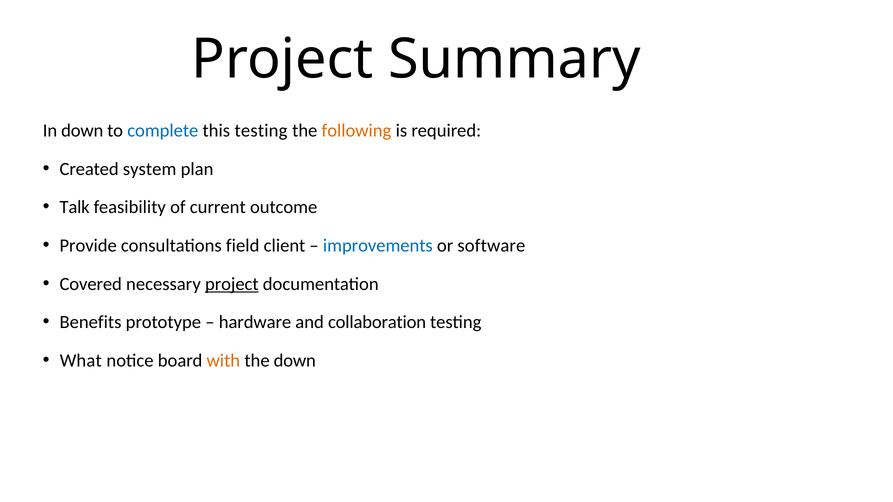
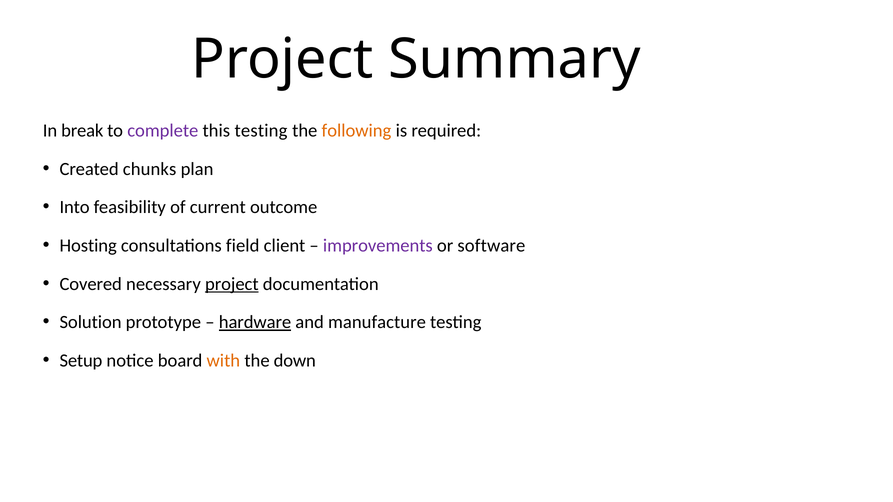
In down: down -> break (82, 131)
complete colour: blue -> purple (163, 131)
system: system -> chunks (150, 169)
Talk: Talk -> Into (75, 207)
Provide: Provide -> Hosting (88, 246)
improvements colour: blue -> purple (378, 246)
Benefits: Benefits -> Solution (91, 322)
hardware underline: none -> present (255, 322)
collaboration: collaboration -> manufacture (377, 322)
What: What -> Setup (81, 361)
